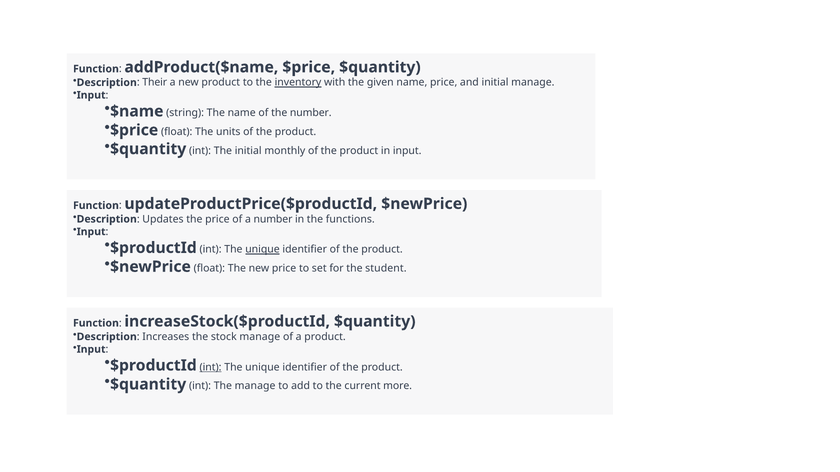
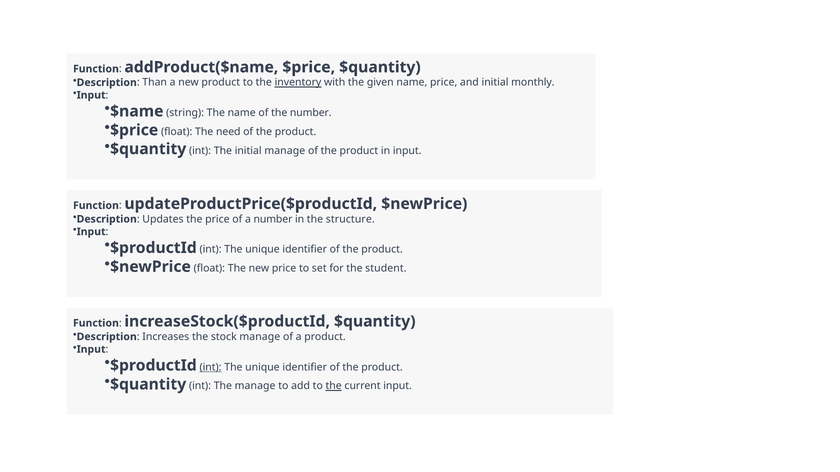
Their: Their -> Than (155, 83)
initial manage: manage -> monthly (533, 83)
units: units -> need (228, 132)
initial monthly: monthly -> manage (285, 151)
functions: functions -> structure (350, 219)
unique underline: present -> none (262, 250)
the underline: none -> present (334, 386)
current more: more -> input (398, 386)
